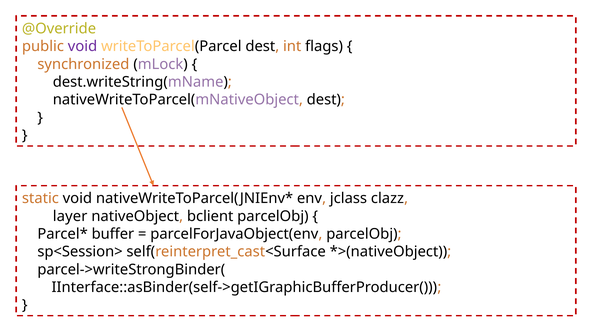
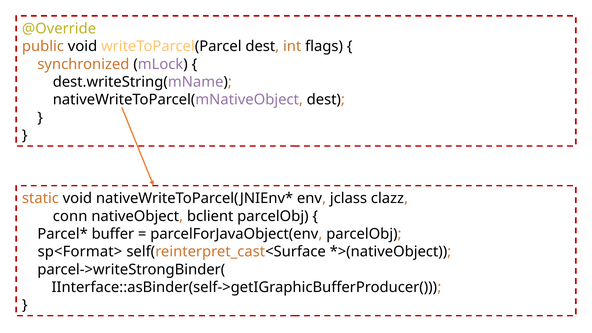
void colour: purple -> black (83, 46)
layer: layer -> conn (70, 216)
sp<Session>: sp<Session> -> sp<Format> (80, 252)
